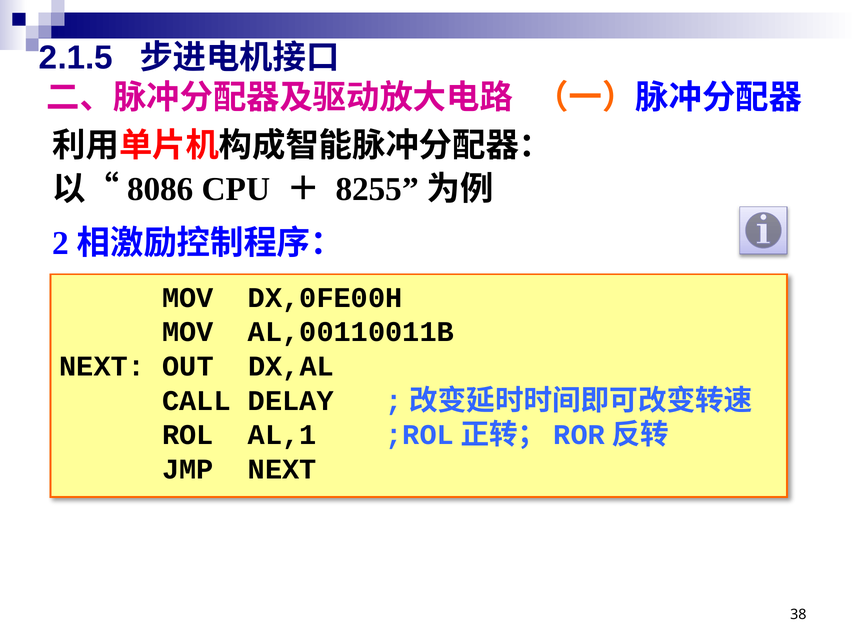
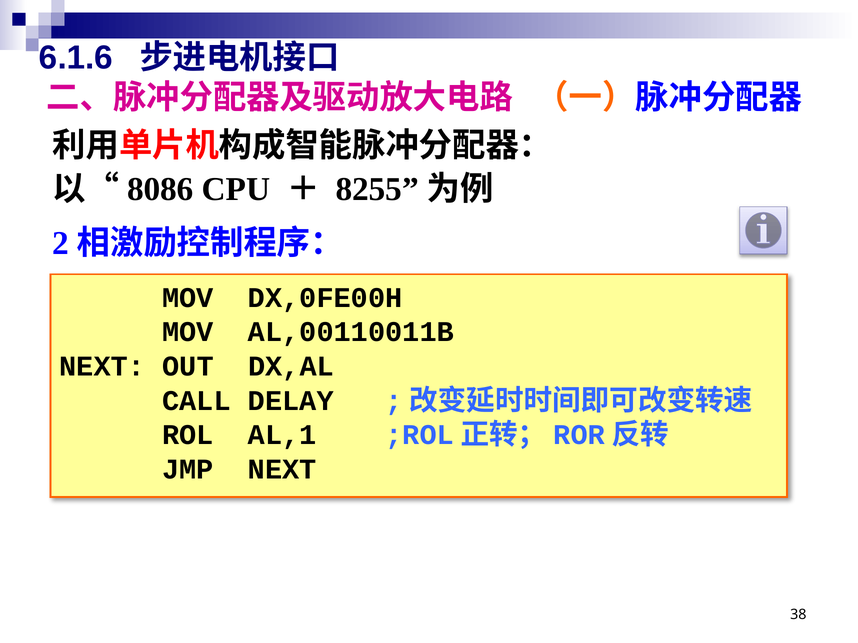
2.1.5: 2.1.5 -> 6.1.6 (76, 58)
